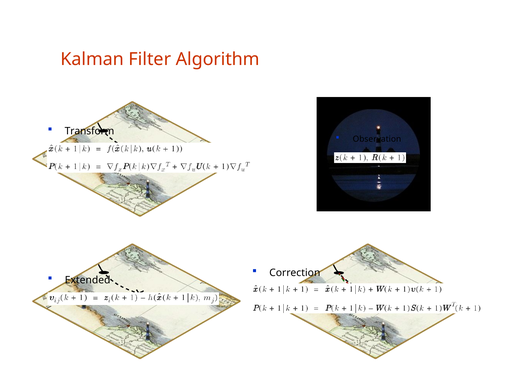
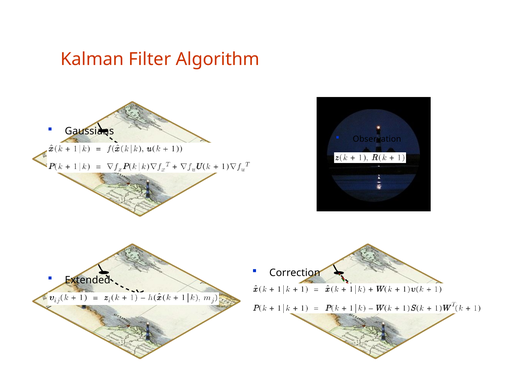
Transform: Transform -> Gaussians (89, 131)
